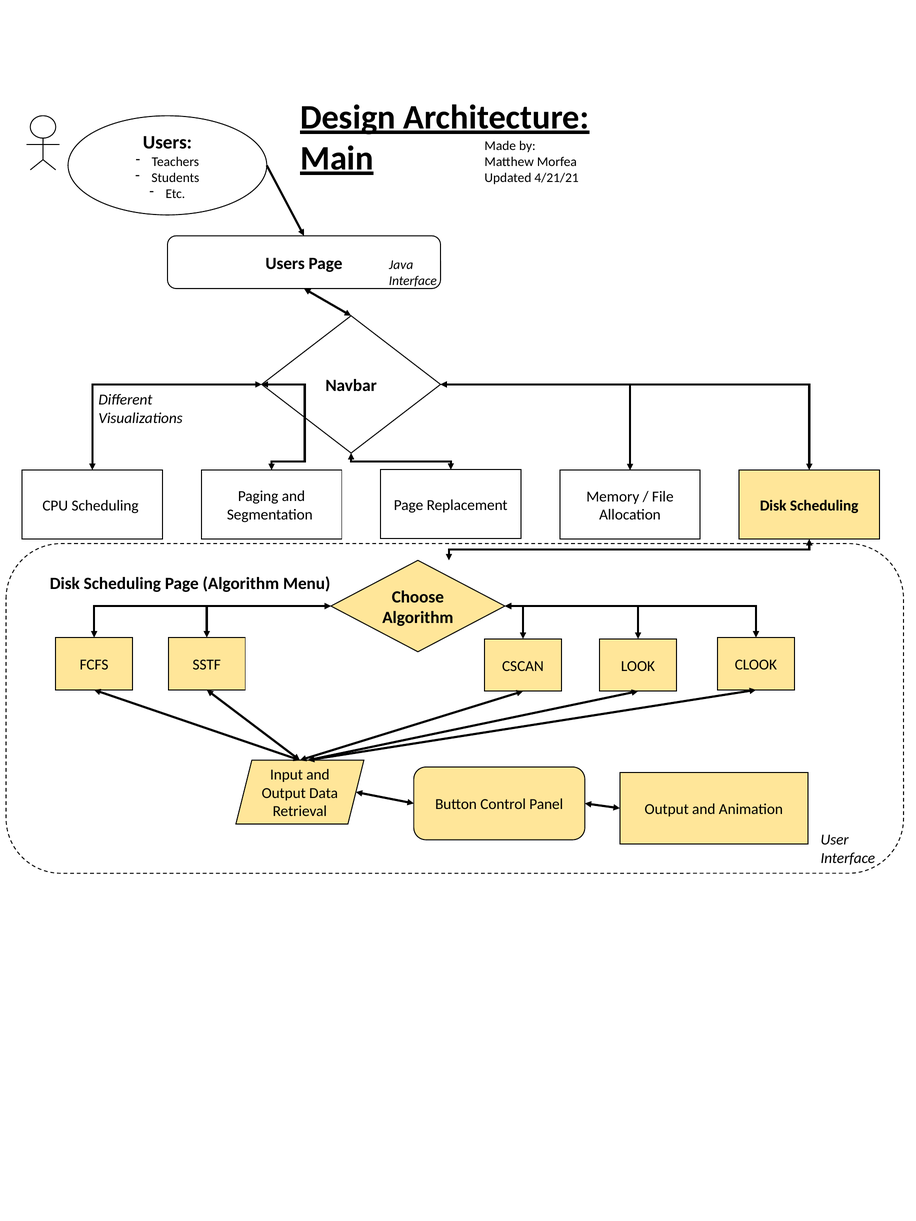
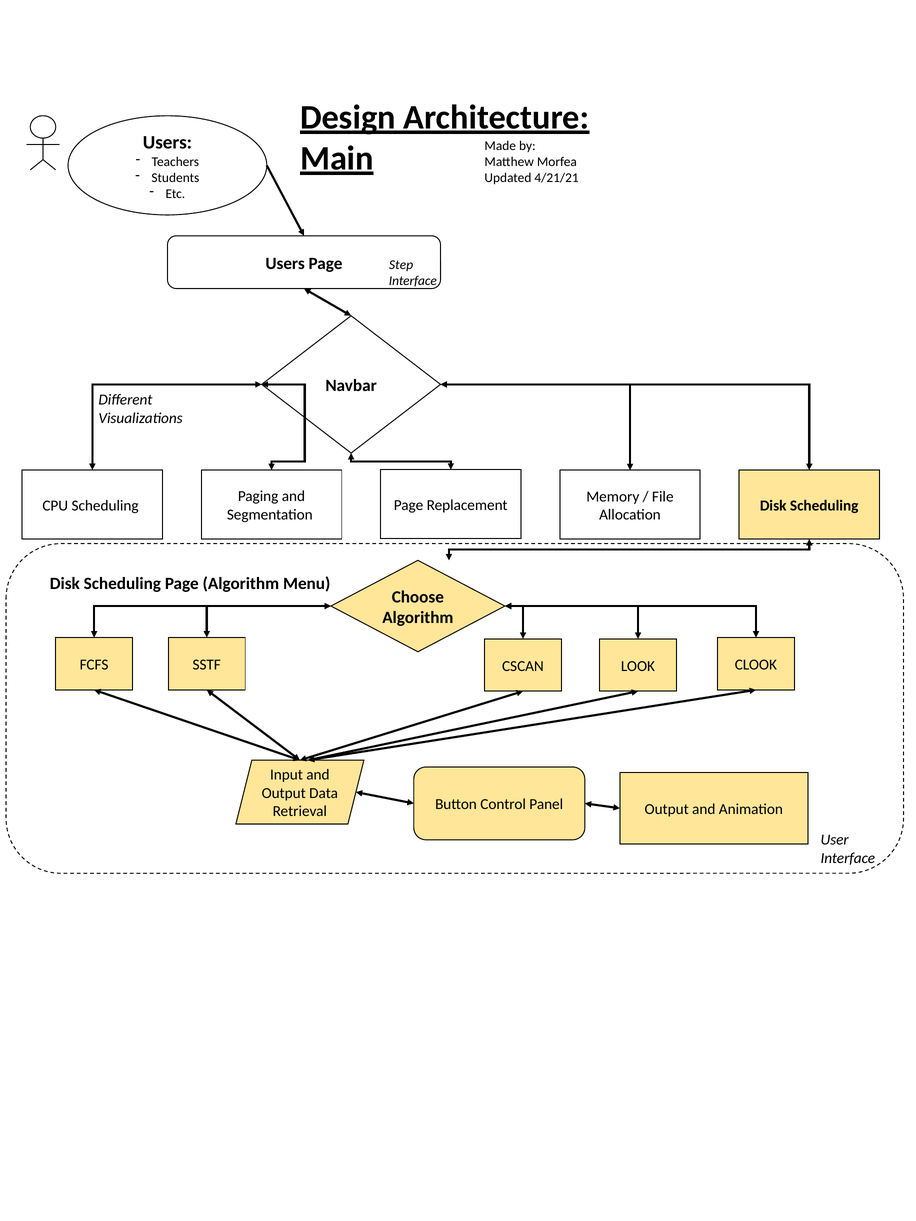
Java: Java -> Step (401, 265)
